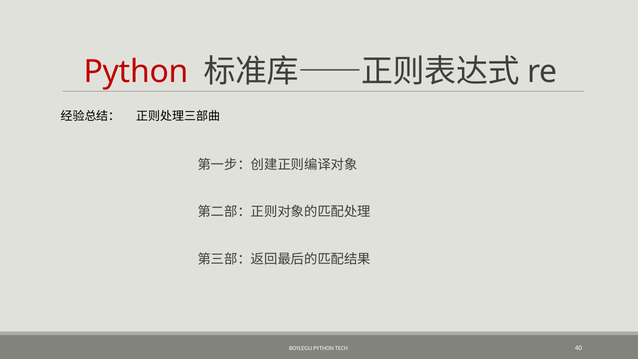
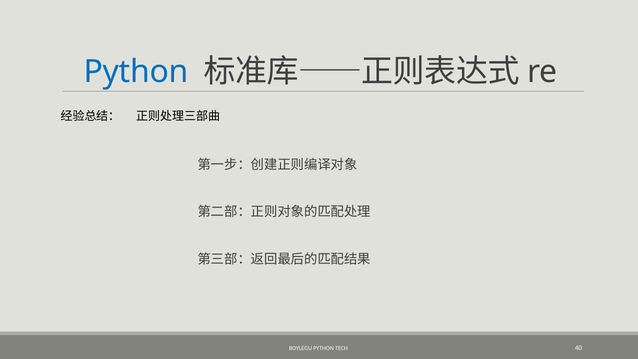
Python colour: red -> blue (136, 71)
